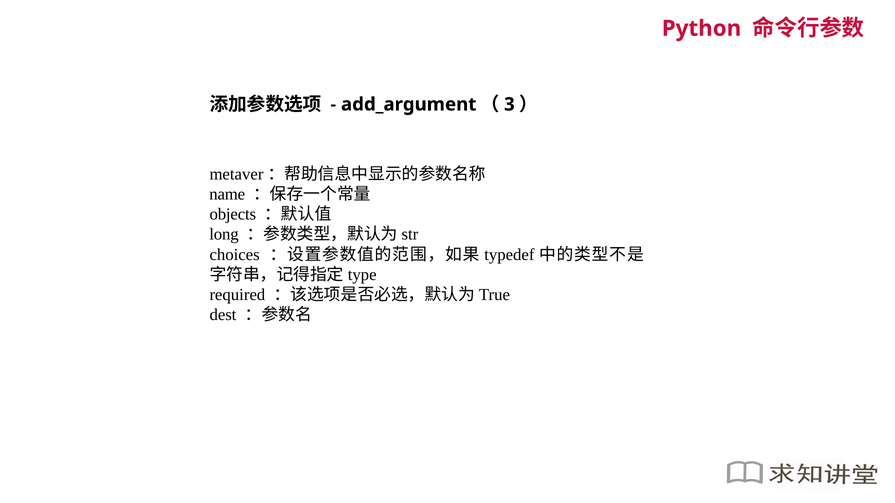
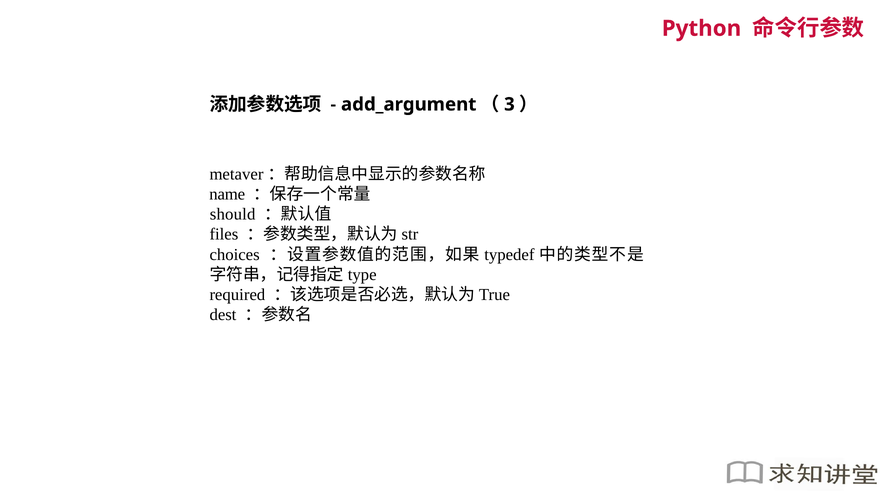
objects: objects -> should (233, 215)
long: long -> files (224, 235)
